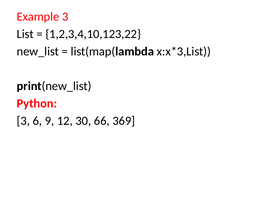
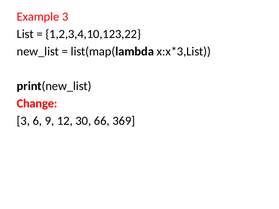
Python: Python -> Change (37, 104)
